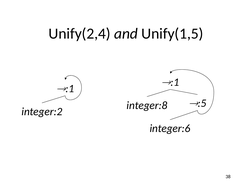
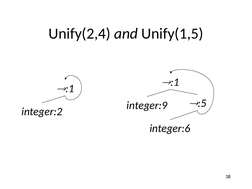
integer:8: integer:8 -> integer:9 (147, 105)
